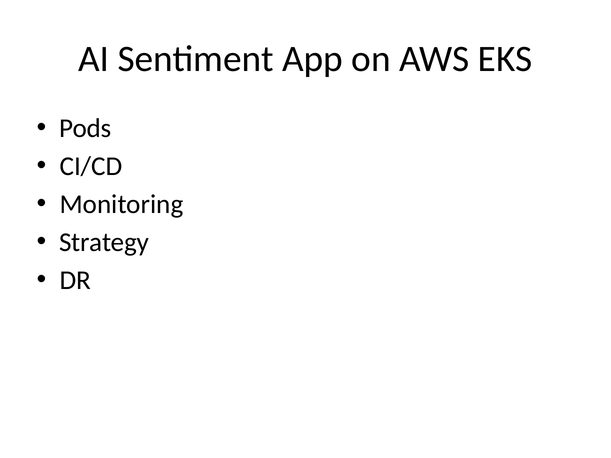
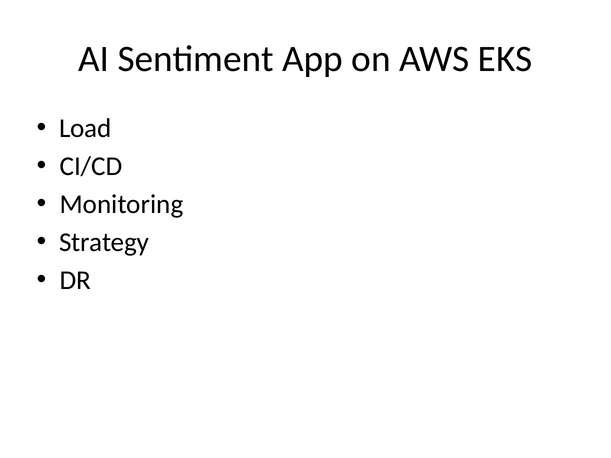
Pods: Pods -> Load (85, 128)
